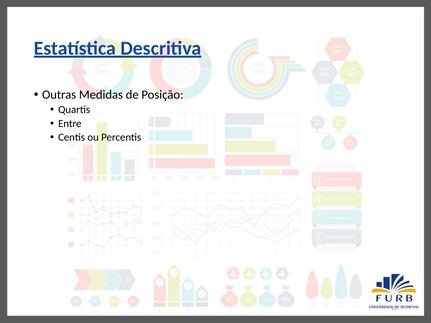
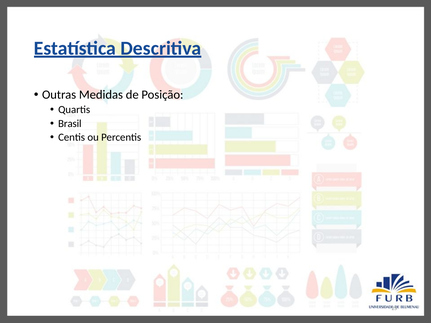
Entre: Entre -> Brasil (70, 124)
